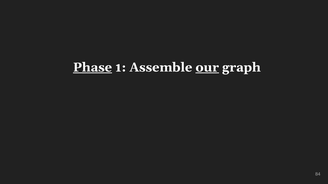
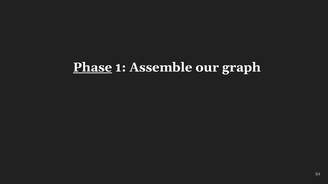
our underline: present -> none (207, 68)
